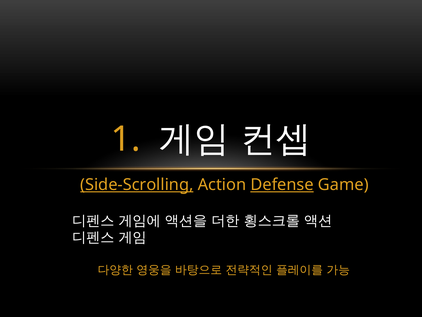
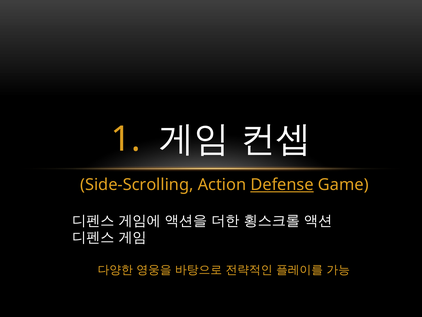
Side-Scrolling underline: present -> none (137, 185)
